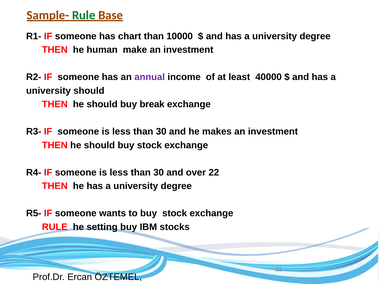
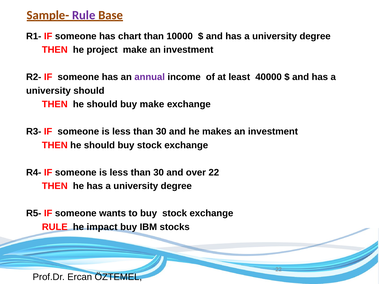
Rule colour: green -> purple (84, 15)
human: human -> project (102, 50)
buy break: break -> make (152, 104)
setting: setting -> impact (102, 227)
